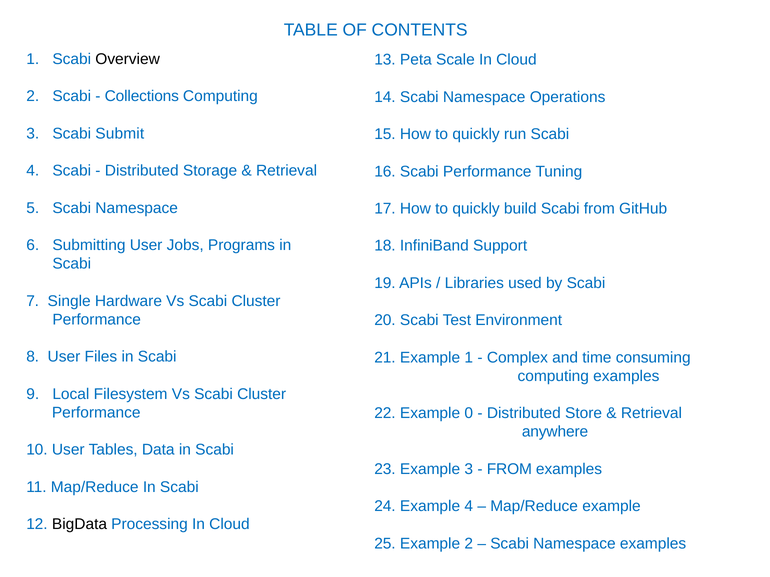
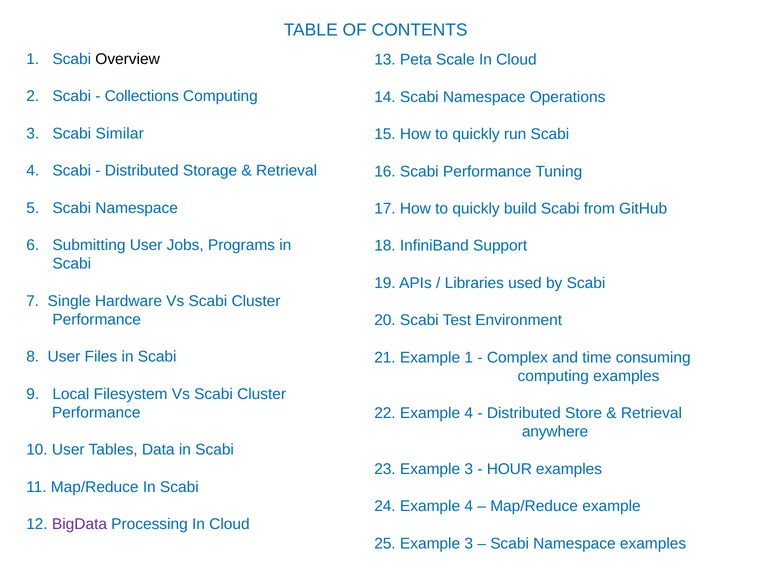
Submit: Submit -> Similar (120, 134)
22 Example 0: 0 -> 4 (469, 414)
FROM: FROM -> HOUR (509, 469)
BigData colour: black -> purple (79, 525)
25 Example 2: 2 -> 3 (469, 544)
